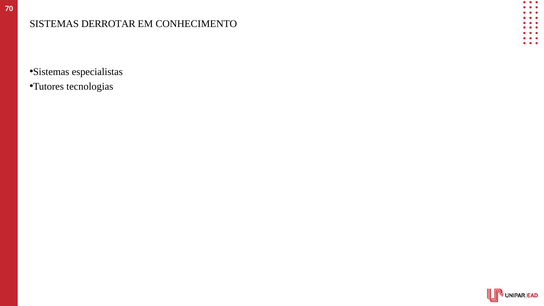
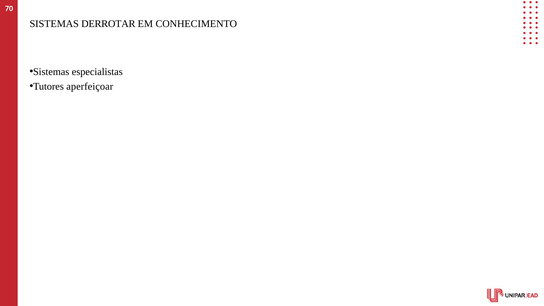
tecnologias: tecnologias -> aperfeiçoar (90, 86)
